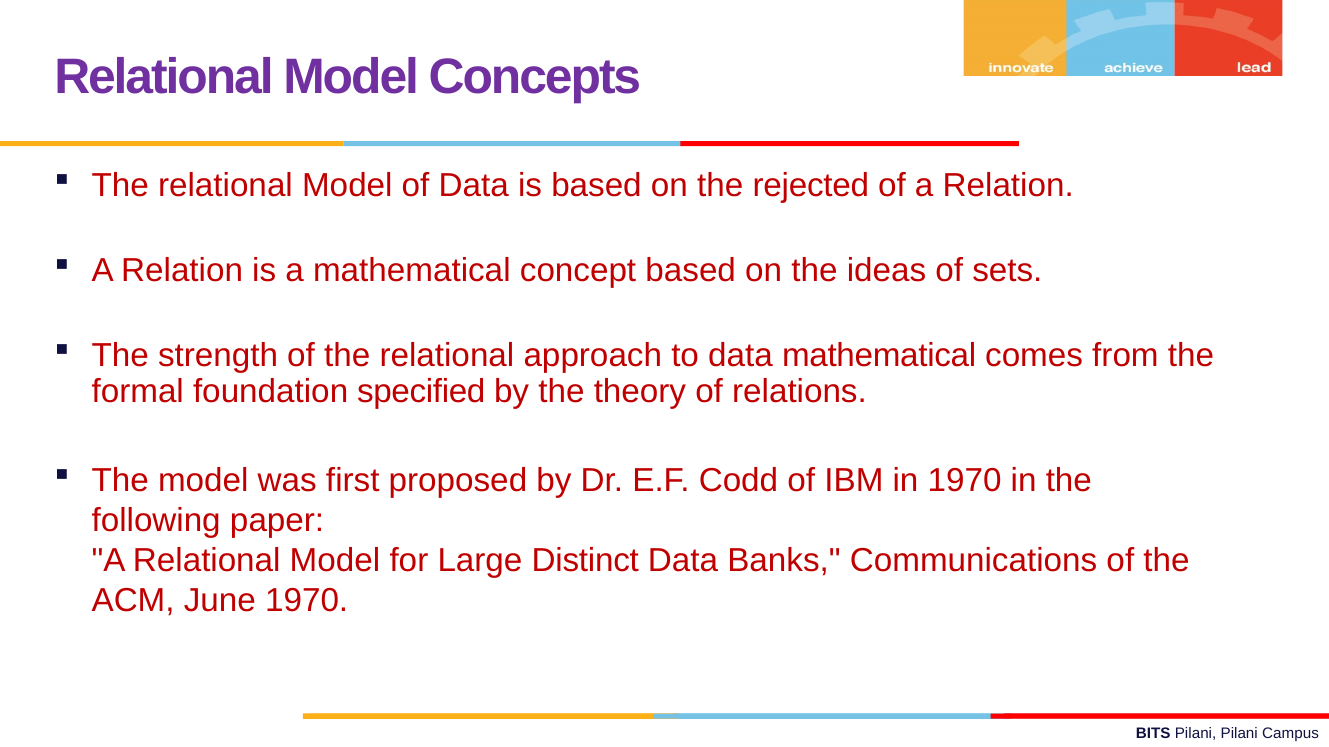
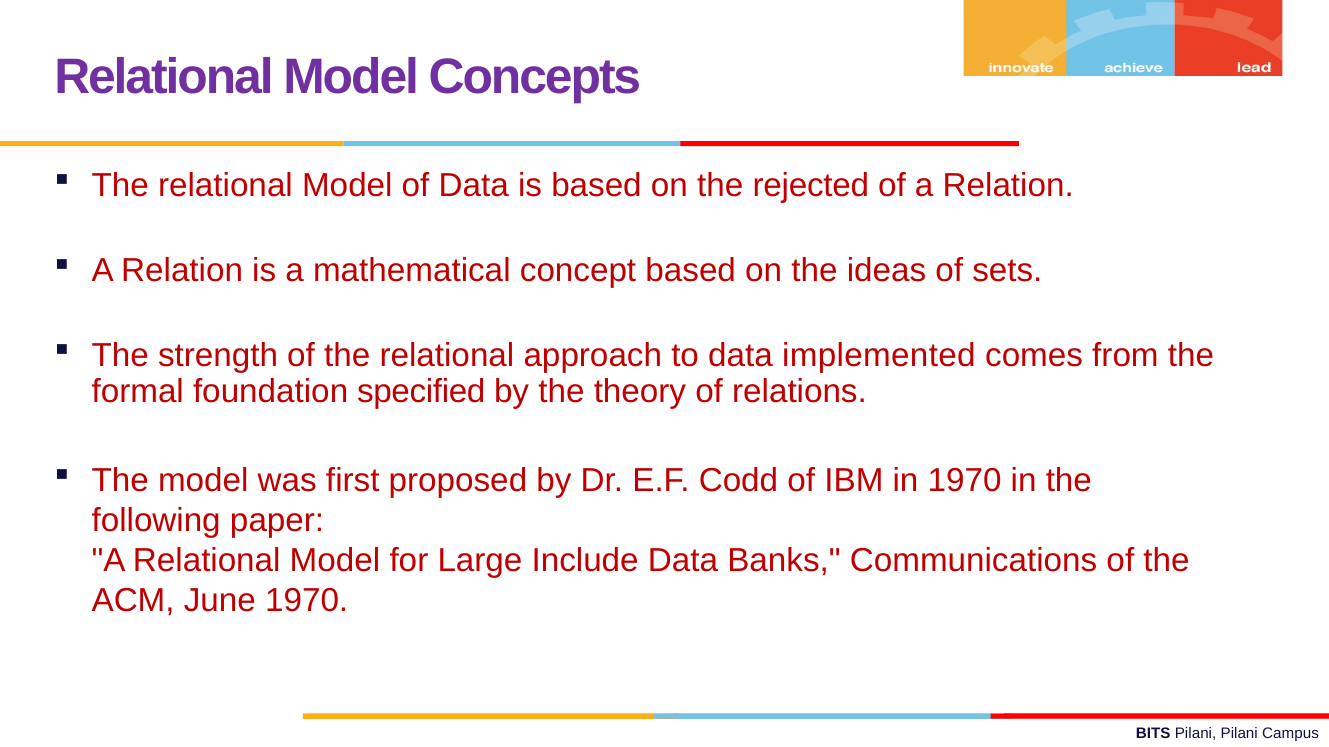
data mathematical: mathematical -> implemented (879, 356)
Distinct: Distinct -> Include (585, 561)
